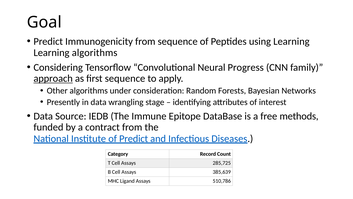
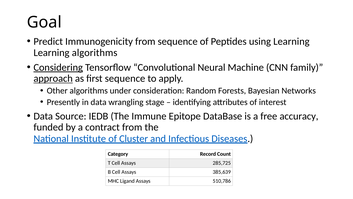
Considering underline: none -> present (58, 67)
Progress: Progress -> Machine (246, 67)
methods: methods -> accuracy (299, 116)
of Predict: Predict -> Cluster (134, 138)
